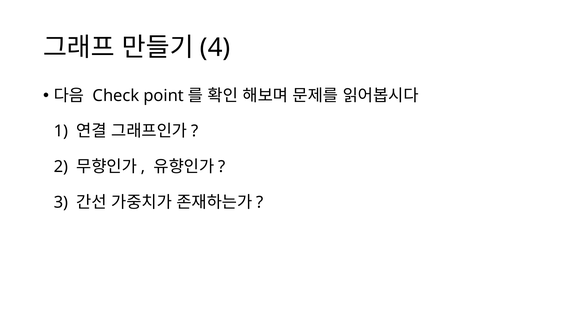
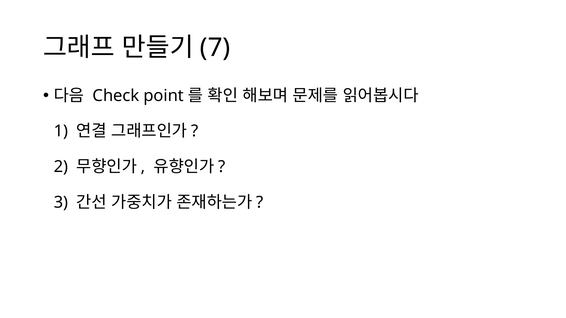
4: 4 -> 7 (215, 48)
